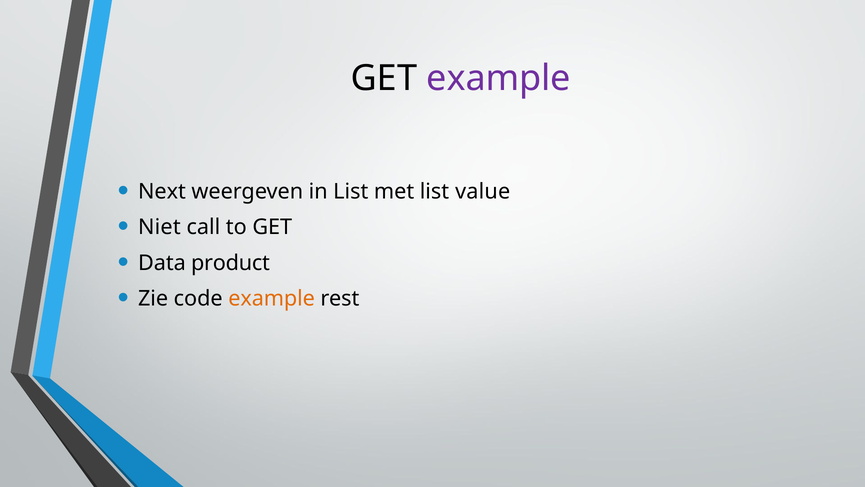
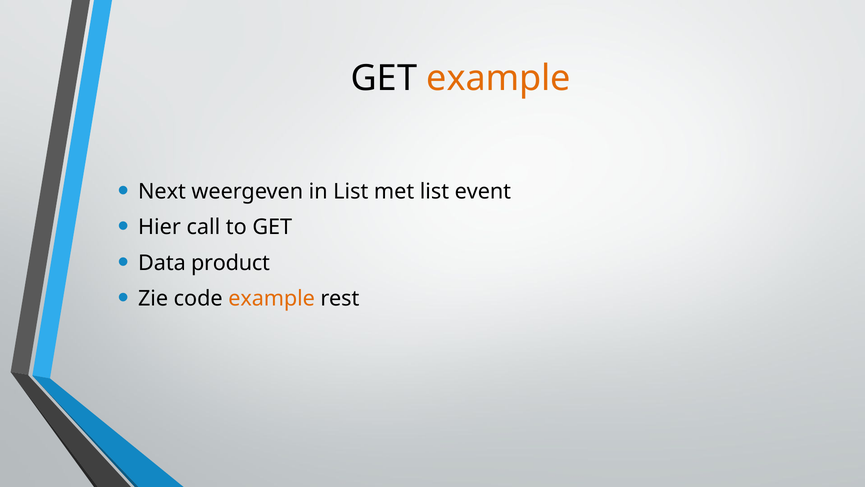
example colour: purple -> orange (499, 78)
value: value -> event (483, 191)
Niet: Niet -> Hier (159, 227)
